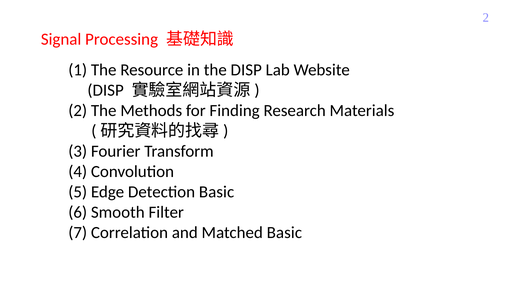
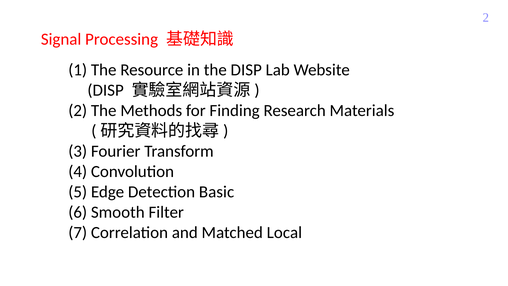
Matched Basic: Basic -> Local (284, 232)
